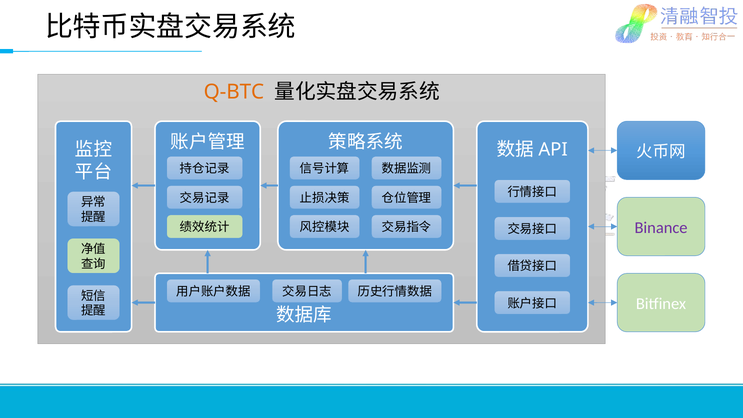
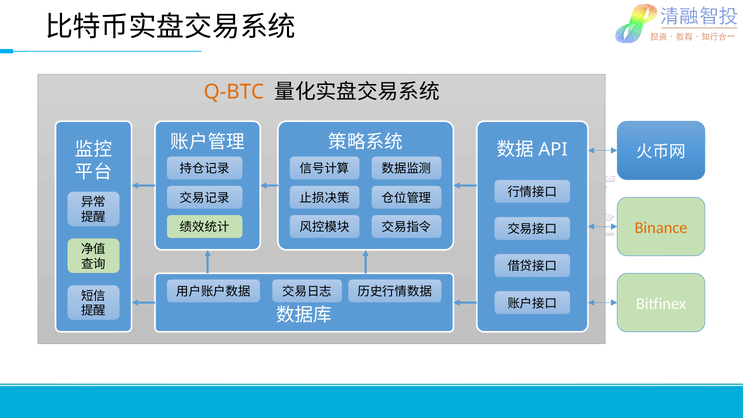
Binance colour: purple -> orange (661, 228)
